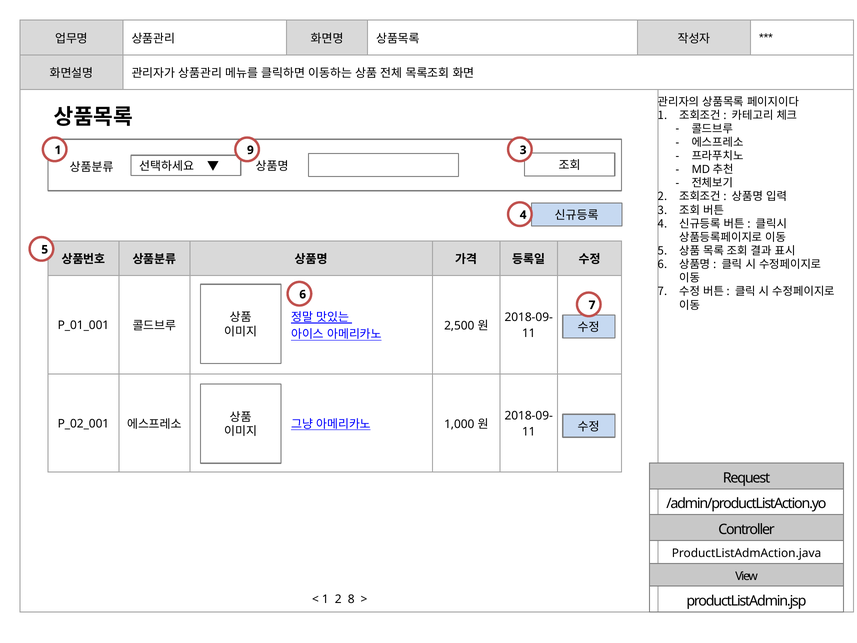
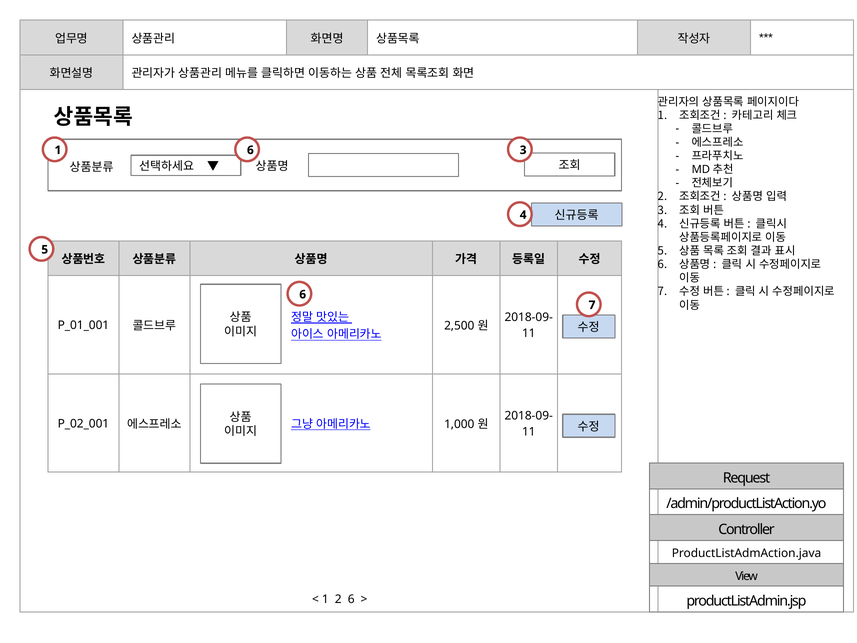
1 9: 9 -> 6 (250, 150)
2 8: 8 -> 6 (351, 599)
